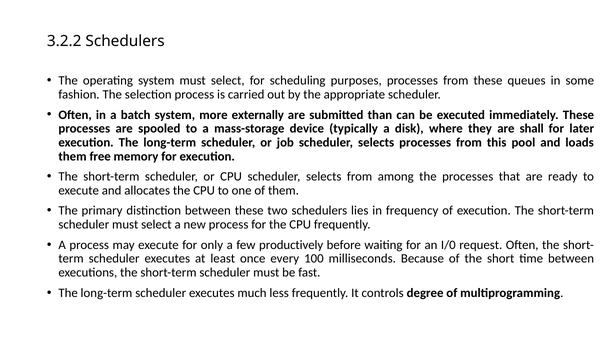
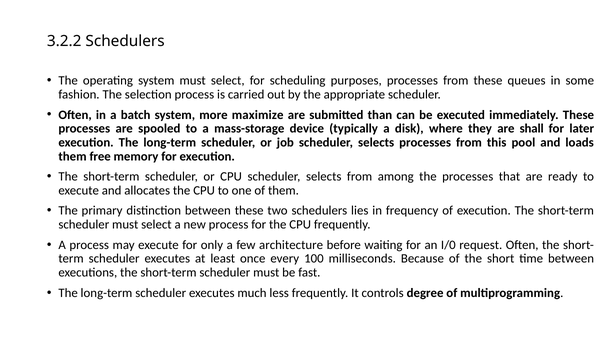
externally: externally -> maximize (258, 115)
productively: productively -> architecture (291, 245)
